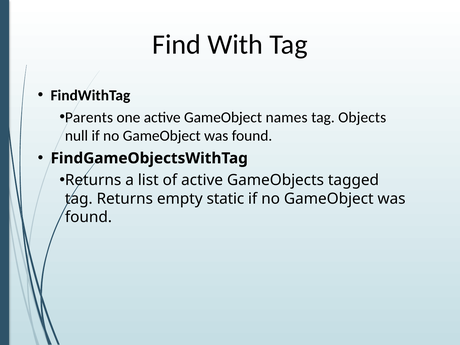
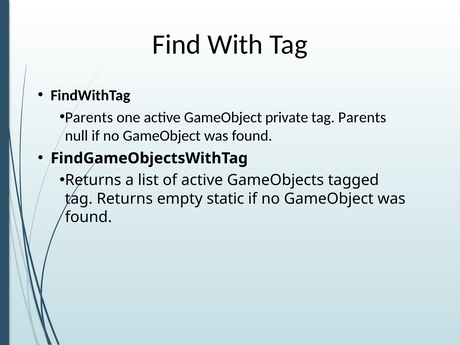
names: names -> private (287, 117)
tag Objects: Objects -> Parents (362, 117)
